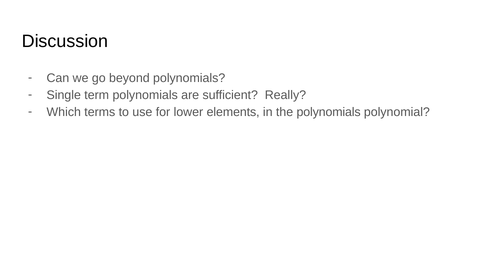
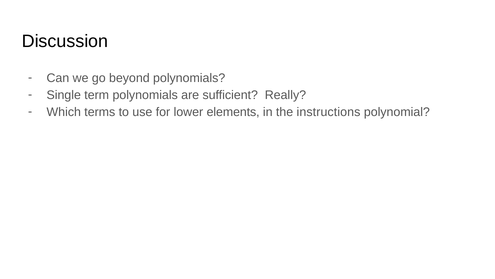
the polynomials: polynomials -> instructions (328, 112)
